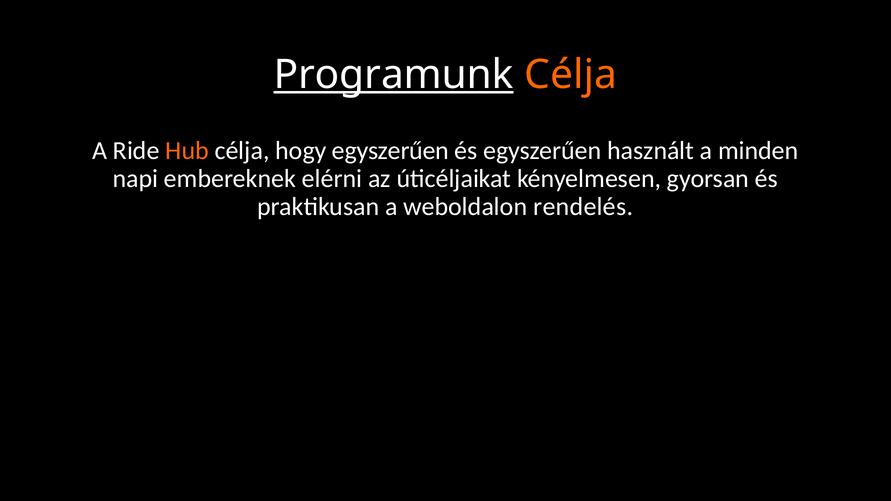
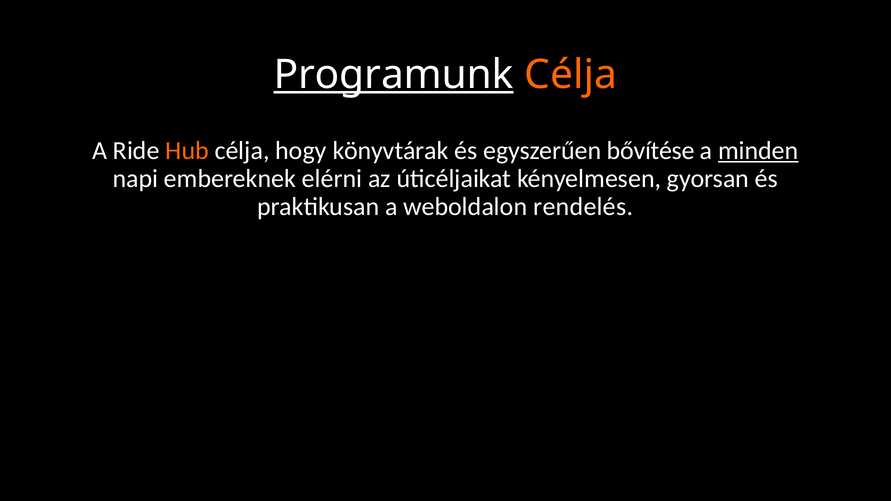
hogy egyszerűen: egyszerűen -> könyvtárak (390, 151)
használt: használt -> bővítése (651, 151)
minden underline: none -> present (758, 151)
